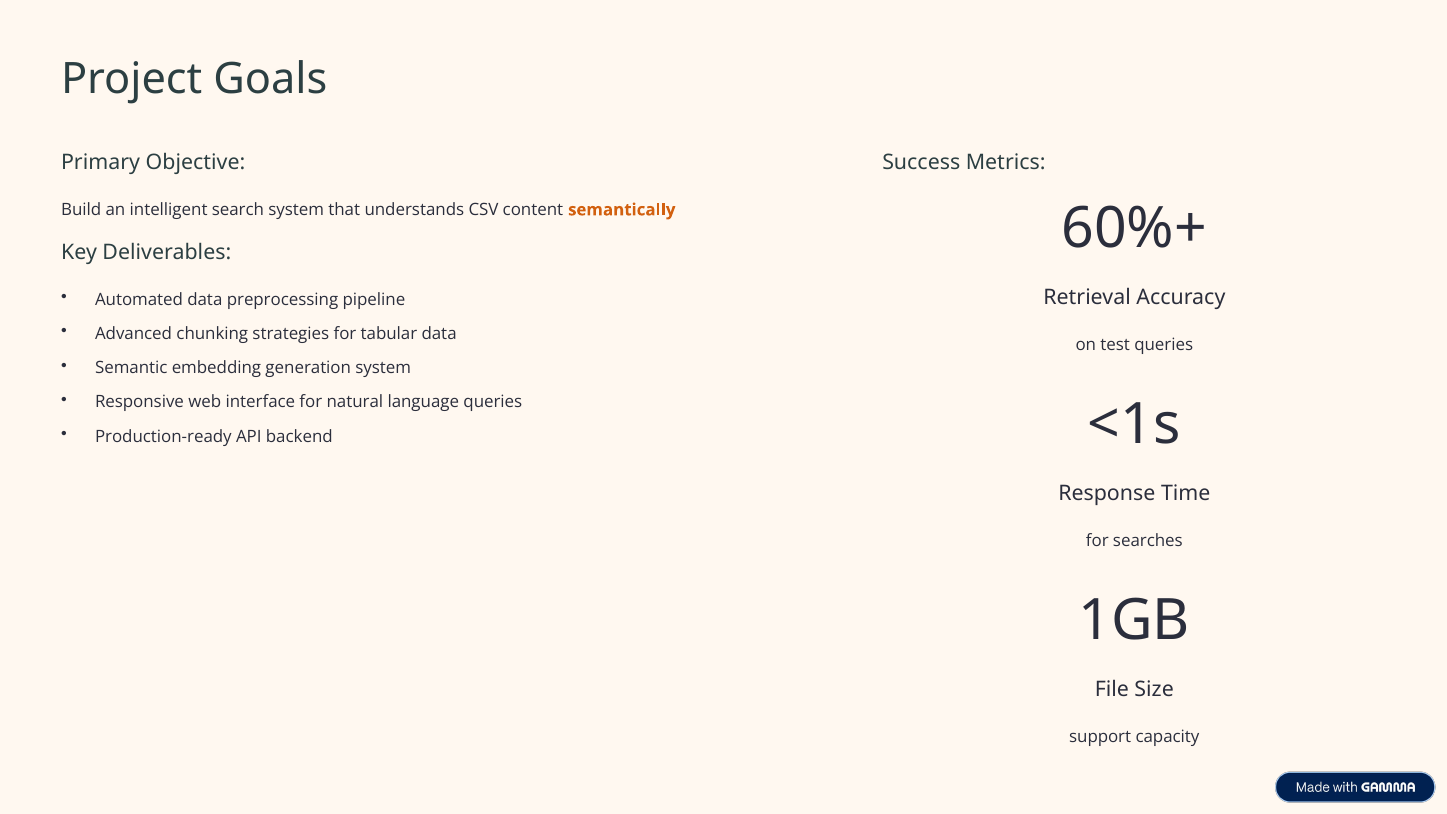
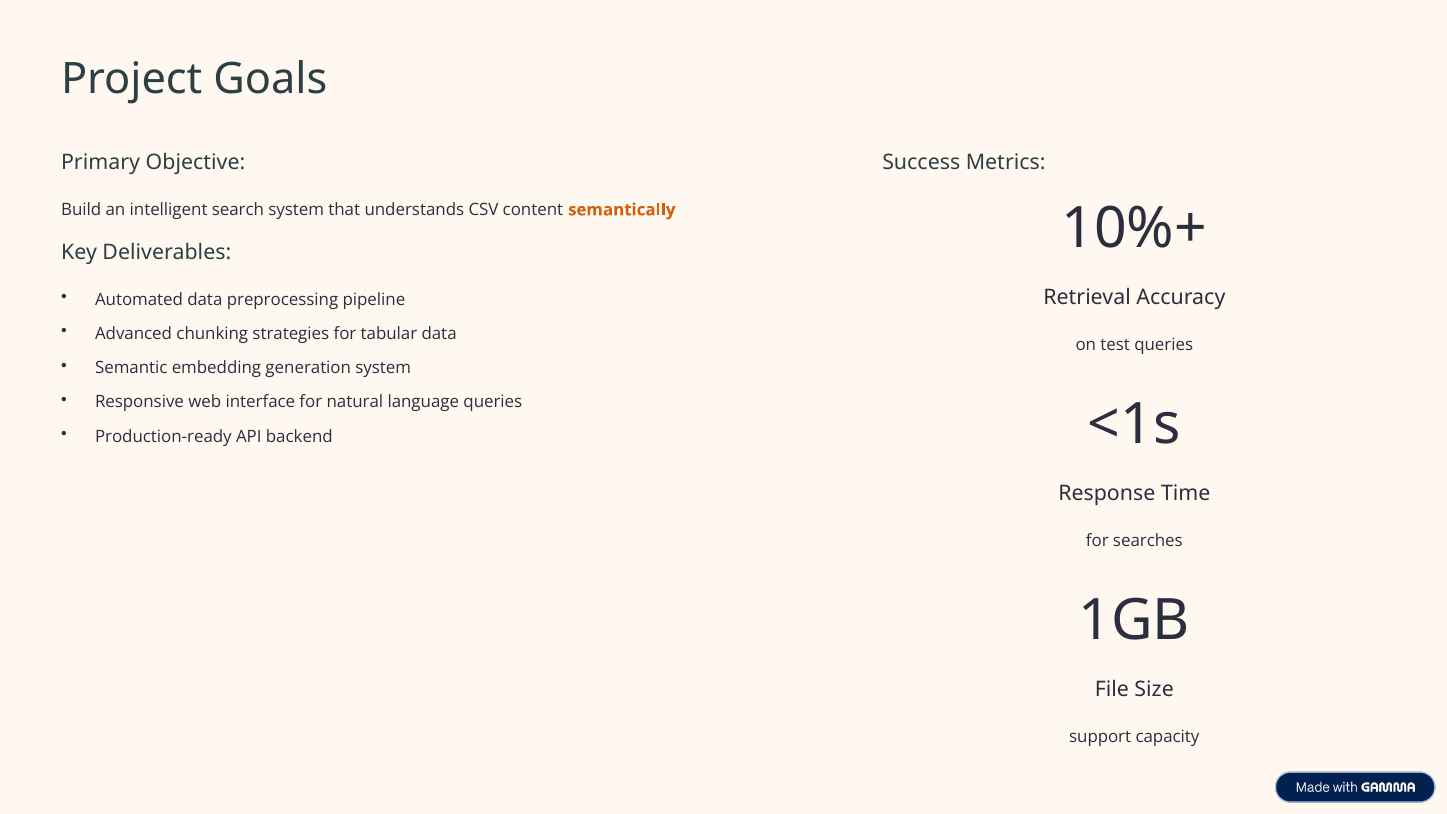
60%+: 60%+ -> 10%+ (1134, 229)
